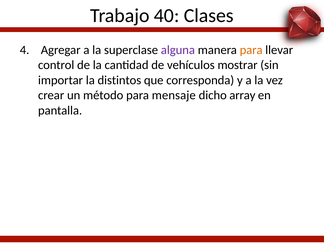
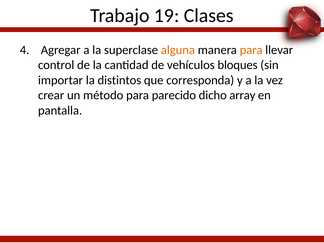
40: 40 -> 19 (167, 16)
alguna colour: purple -> orange (178, 50)
mostrar: mostrar -> bloques (238, 65)
mensaje: mensaje -> parecido (174, 95)
